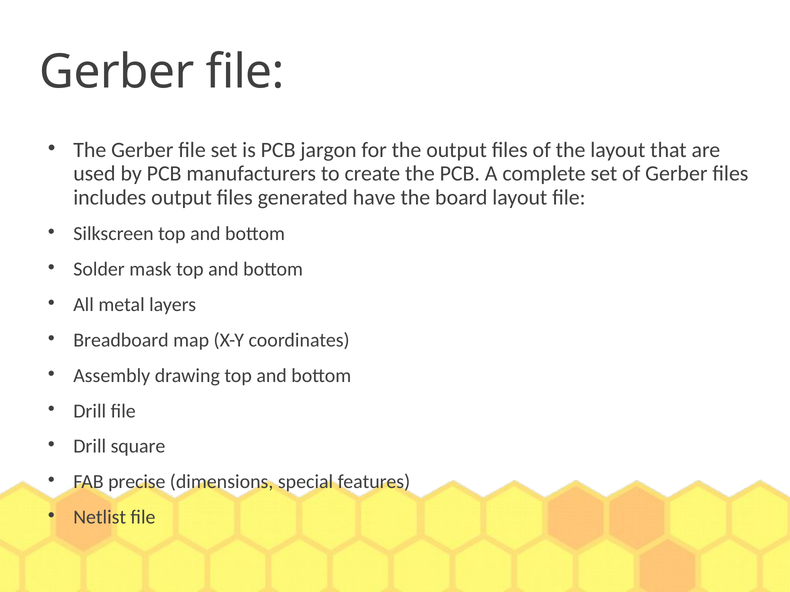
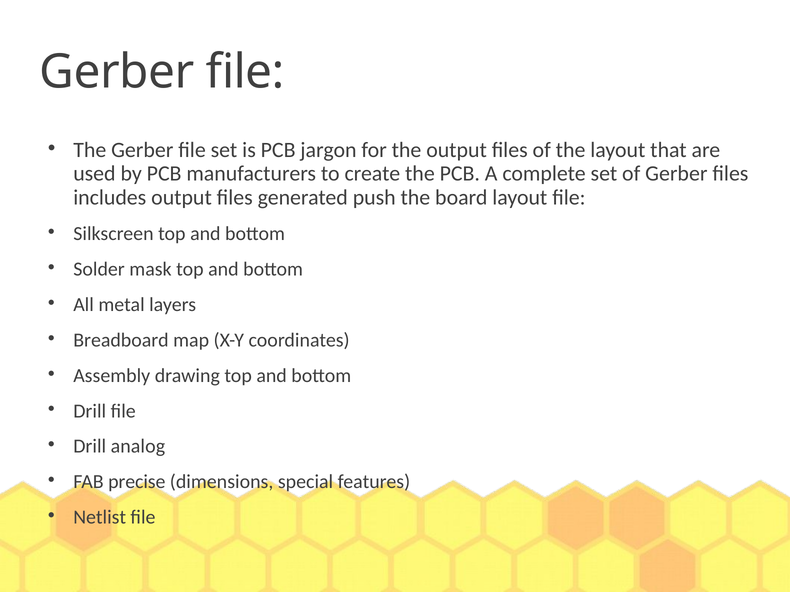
have: have -> push (374, 198)
square: square -> analog (138, 447)
